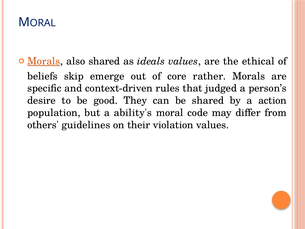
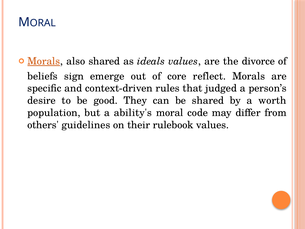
ethical: ethical -> divorce (258, 61)
skip: skip -> sign (74, 76)
rather: rather -> reflect (209, 76)
action: action -> worth (272, 100)
violation: violation -> rulebook (173, 125)
